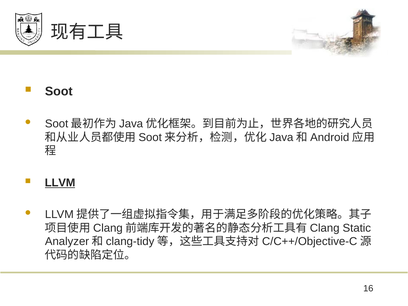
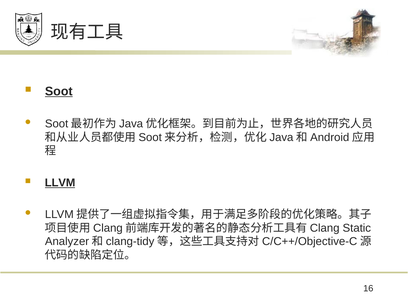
Soot underline: none -> present (59, 91)
